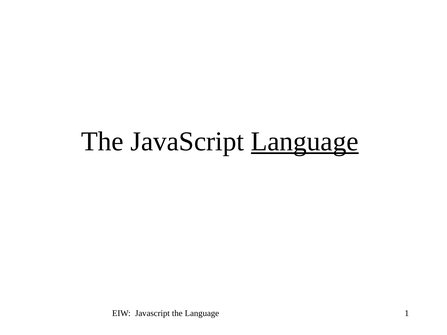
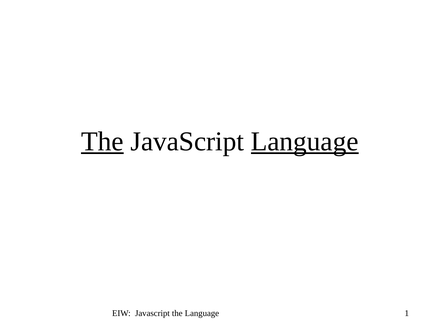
The underline: none -> present (102, 142)
